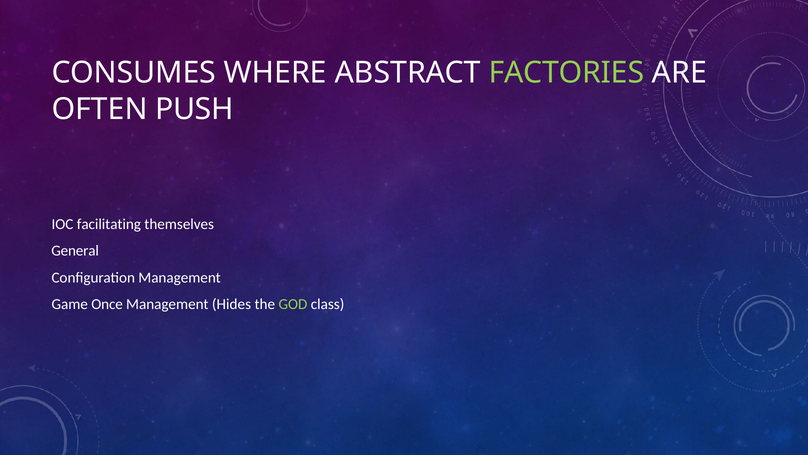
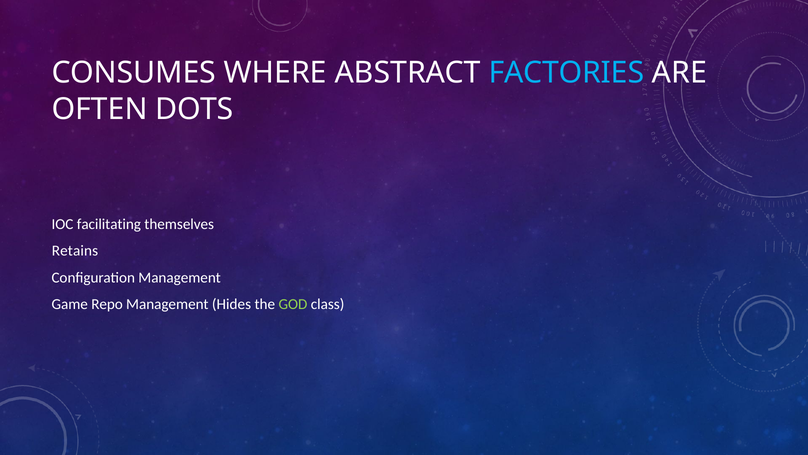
FACTORIES colour: light green -> light blue (566, 73)
PUSH: PUSH -> DOTS (194, 109)
General: General -> Retains (75, 251)
Once: Once -> Repo (107, 304)
